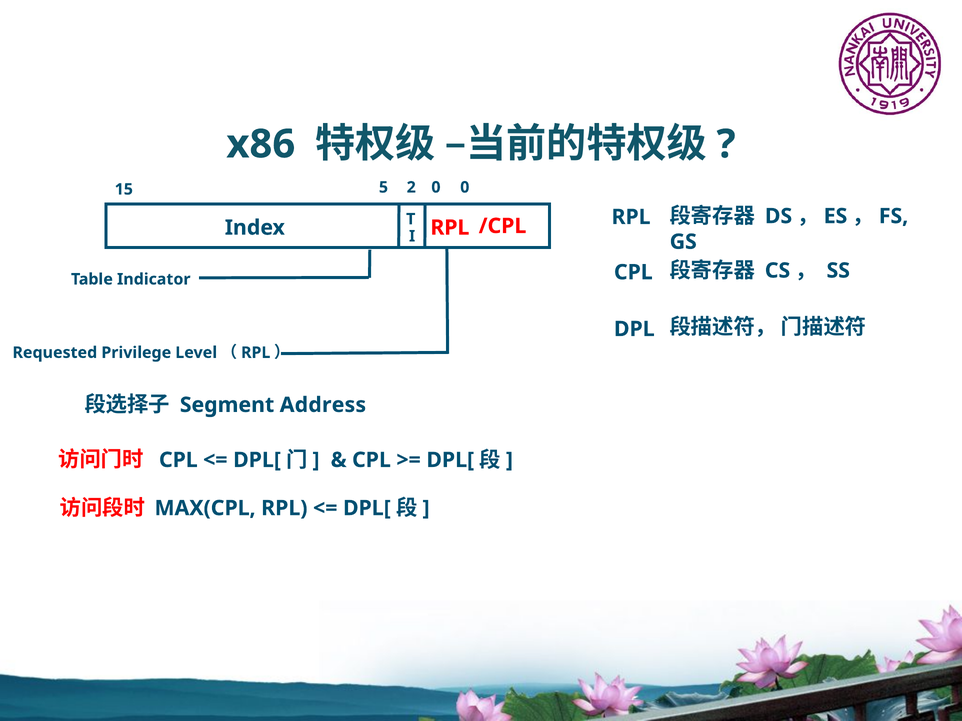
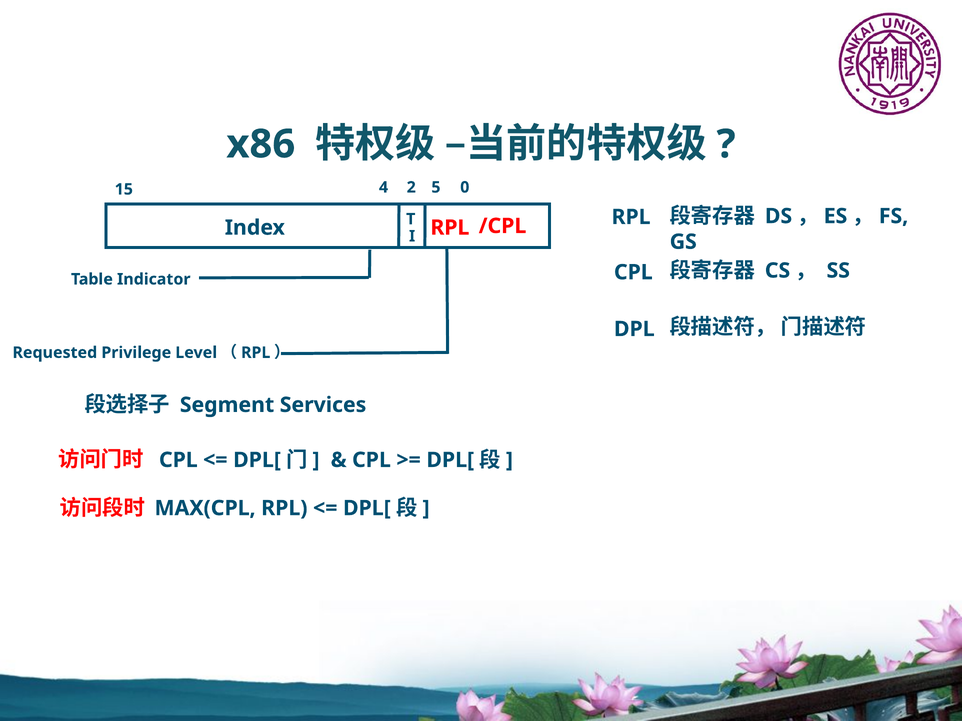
5: 5 -> 4 (384, 187)
2 0: 0 -> 5 (436, 187)
Address: Address -> Services (323, 405)
